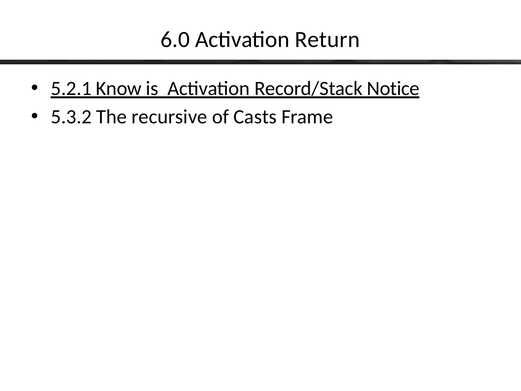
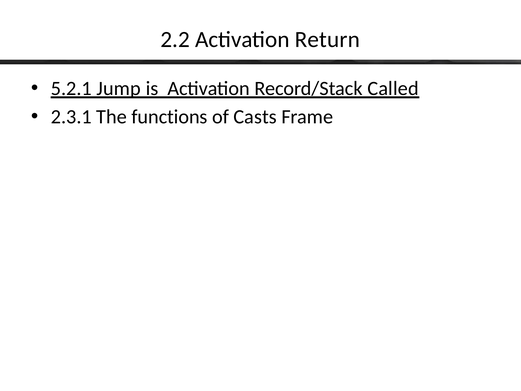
6.0: 6.0 -> 2.2 (175, 39)
Know: Know -> Jump (119, 88)
Notice: Notice -> Called (393, 88)
5.3.2: 5.3.2 -> 2.3.1 (71, 117)
recursive: recursive -> functions (169, 117)
